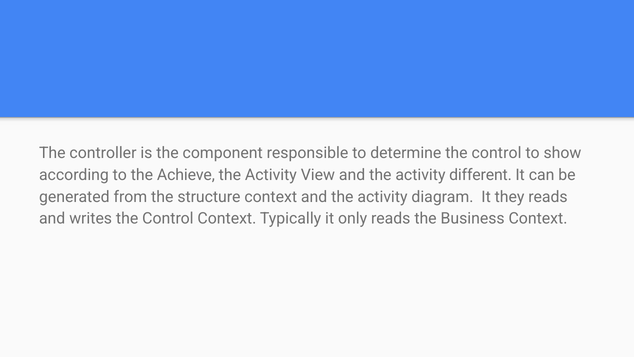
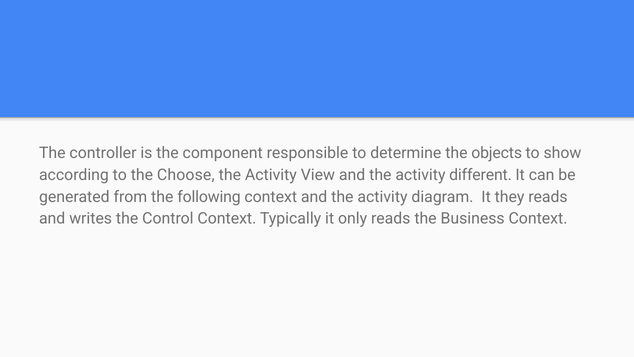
determine the control: control -> objects (497, 153)
Achieve: Achieve -> Choose (186, 175)
structure: structure -> following (209, 197)
